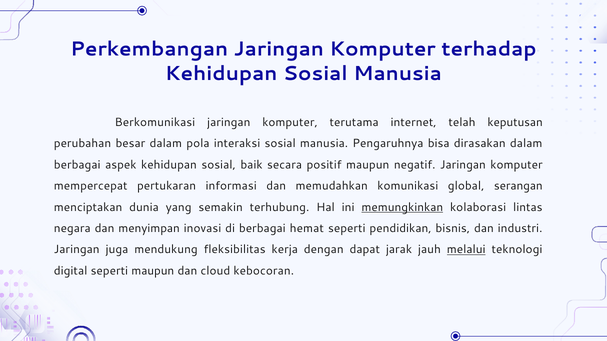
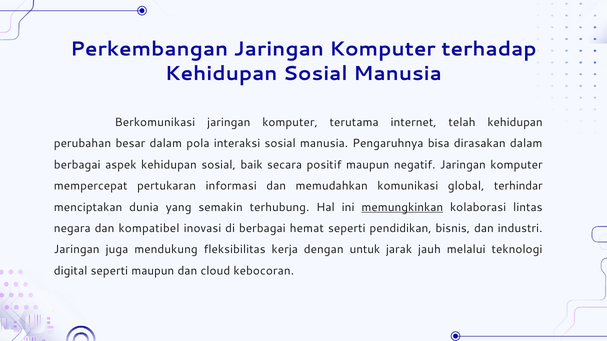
telah keputusan: keputusan -> kehidupan (515, 122)
serangan: serangan -> terhindar (518, 186)
menyimpan: menyimpan -> kompatibel (149, 229)
dapat: dapat -> untuk (365, 250)
melalui underline: present -> none (466, 250)
